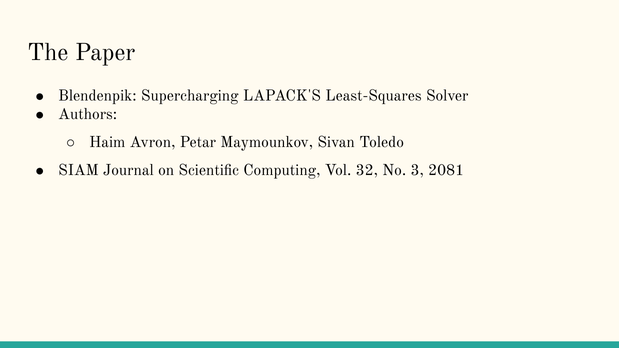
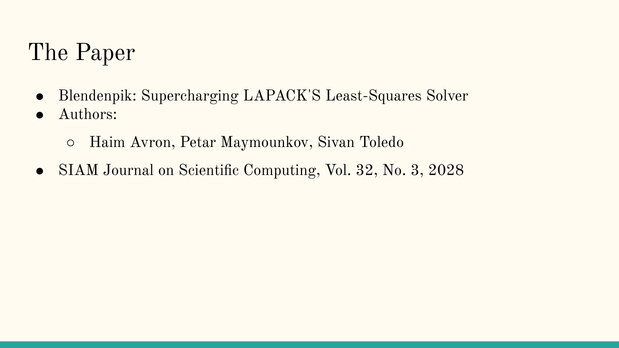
2081: 2081 -> 2028 (446, 170)
